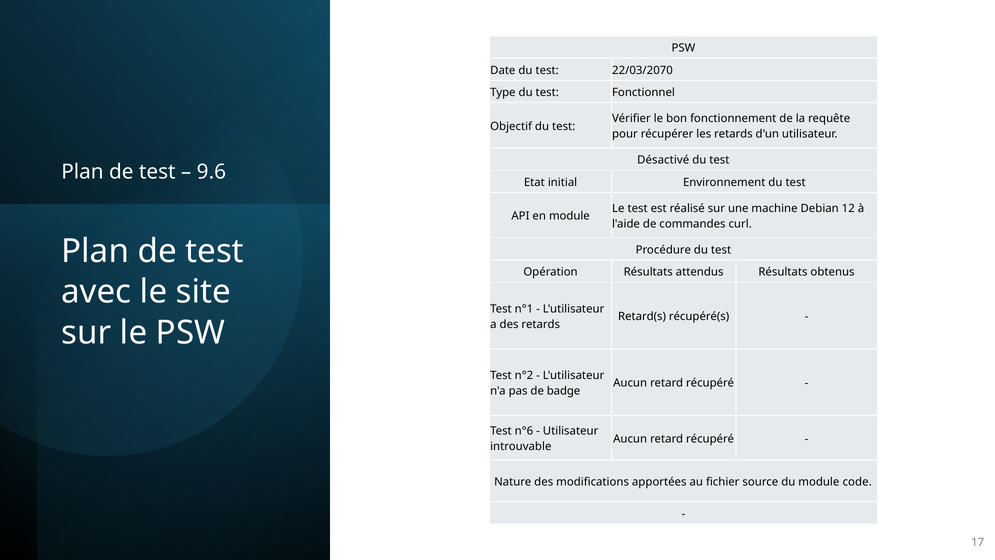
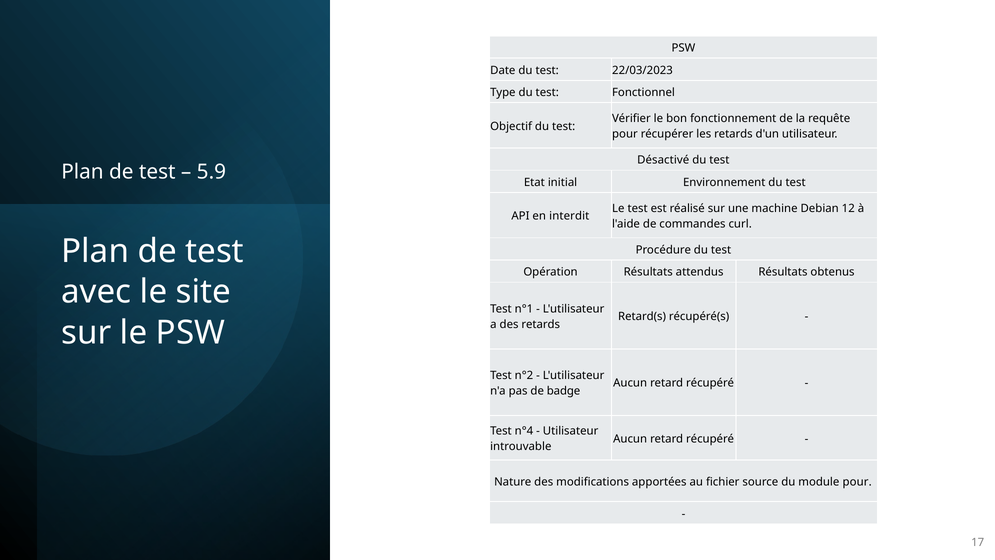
22/03/2070: 22/03/2070 -> 22/03/2023 (642, 70)
9.6: 9.6 -> 5.9 (211, 172)
en module: module -> interdit (569, 216)
n°6: n°6 -> n°4 (524, 431)
module code: code -> pour (857, 482)
